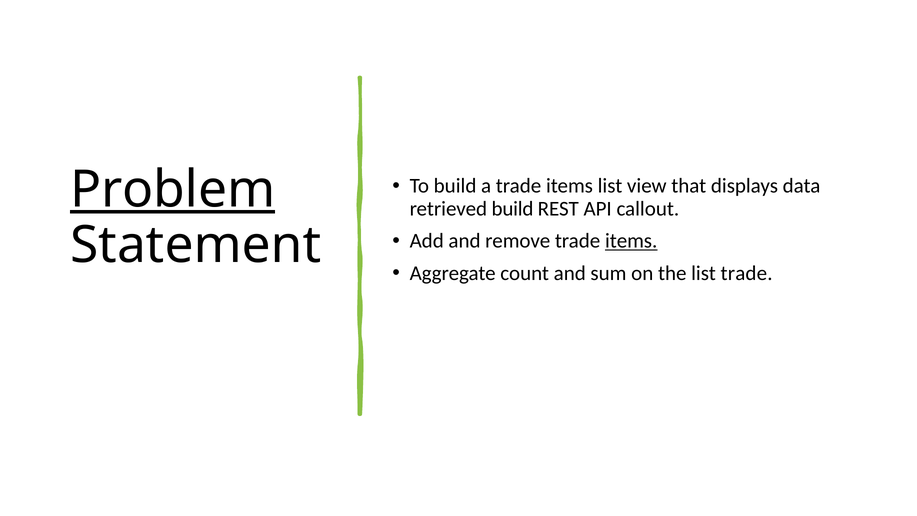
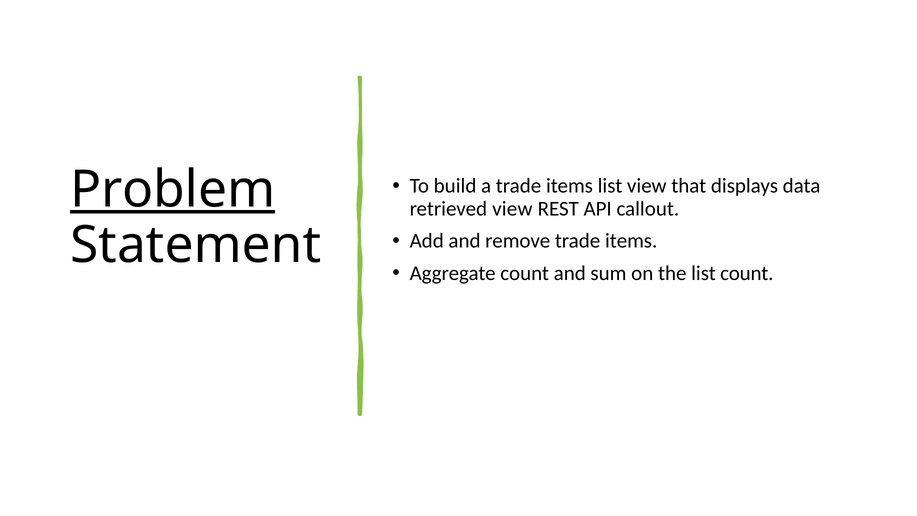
retrieved build: build -> view (512, 209)
items underline: present -> none (631, 241)
list trade: trade -> count (747, 273)
